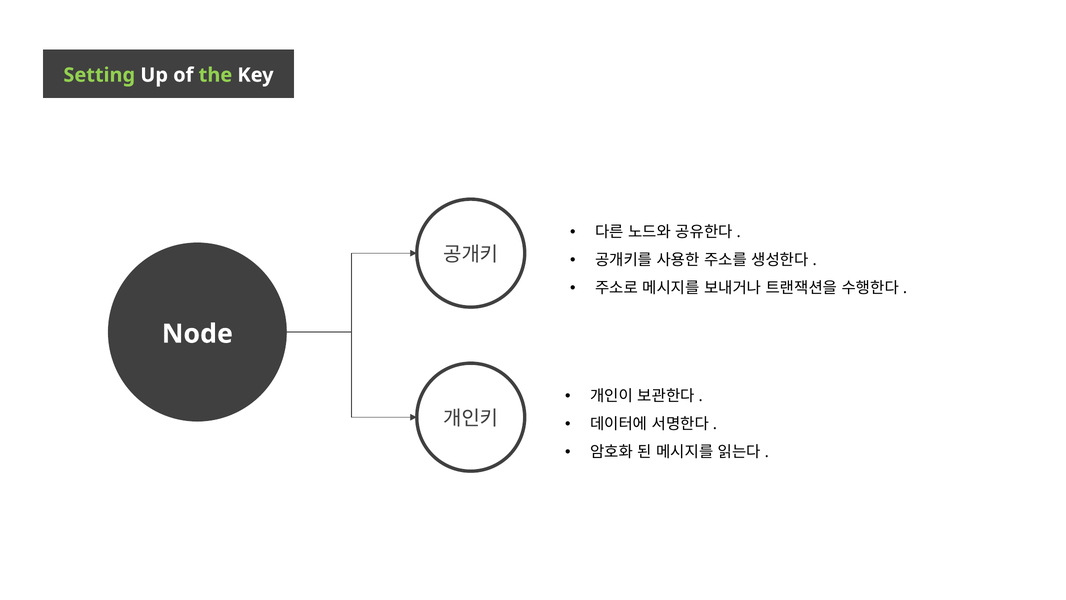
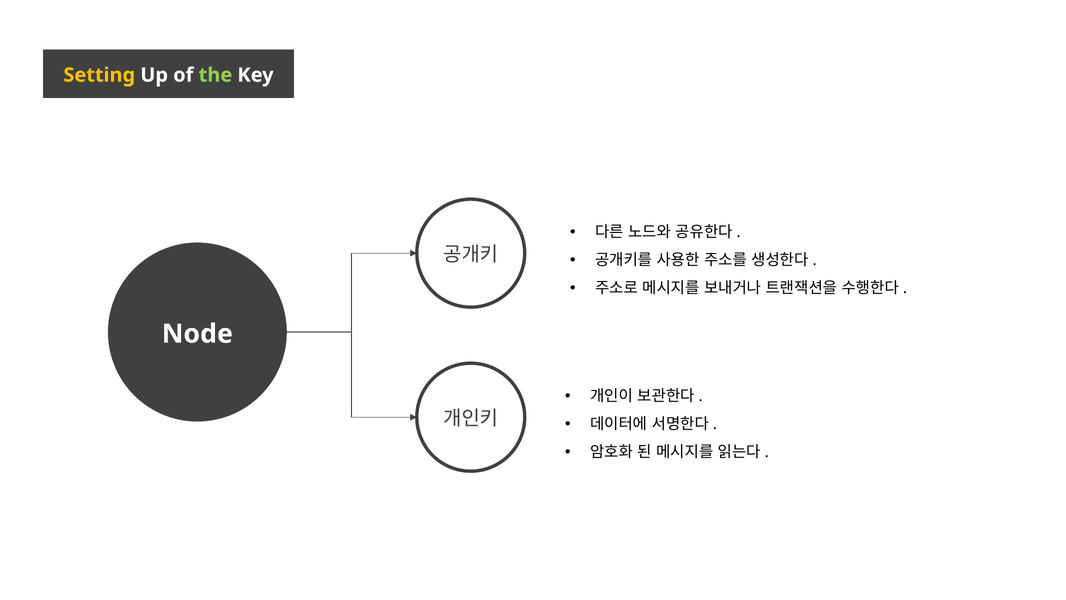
Setting colour: light green -> yellow (99, 75)
